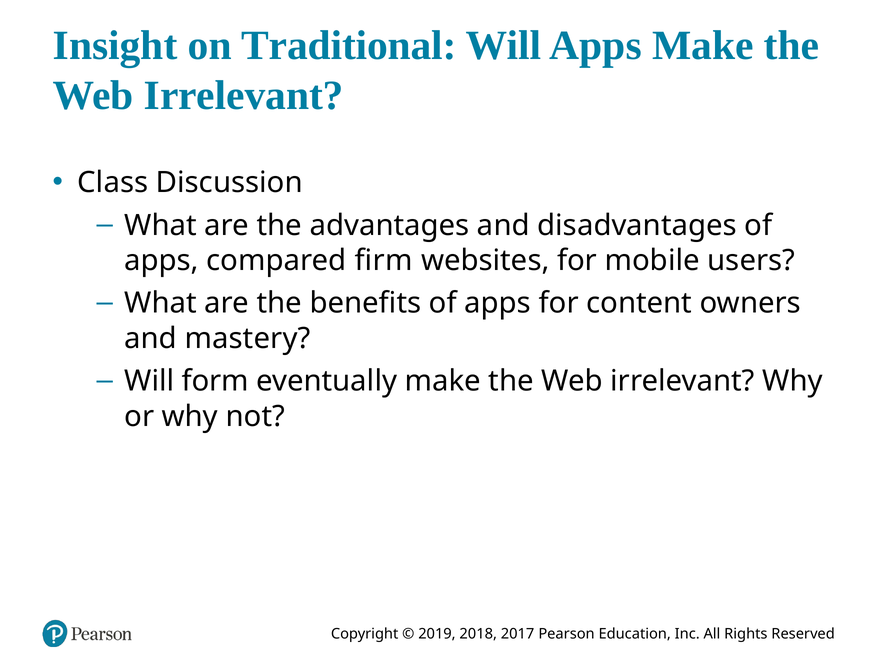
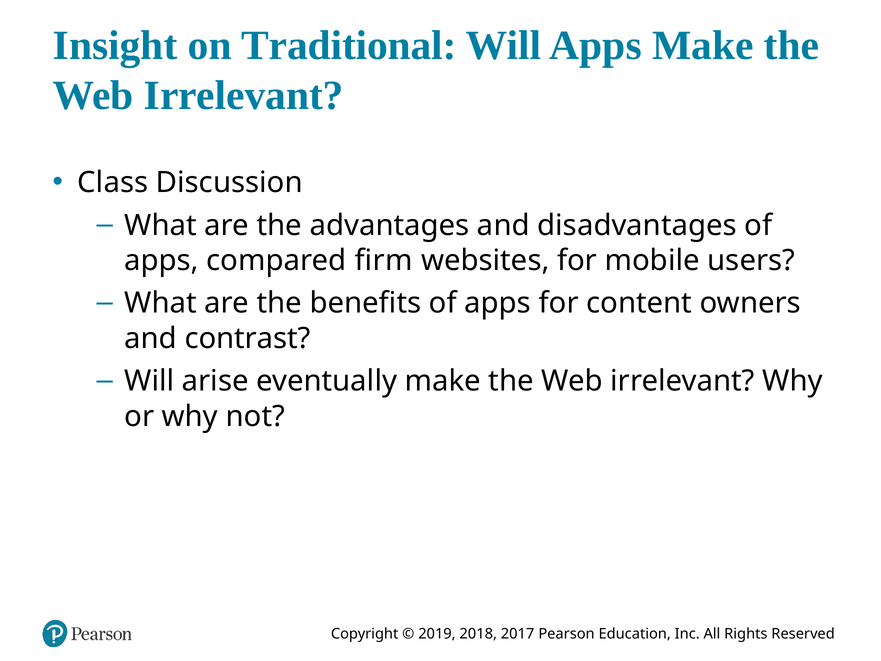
mastery: mastery -> contrast (248, 338)
form: form -> arise (215, 381)
